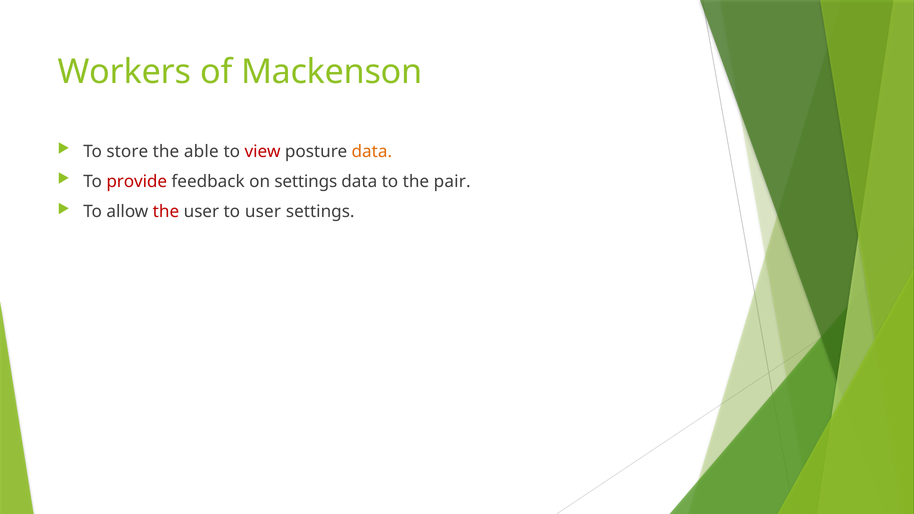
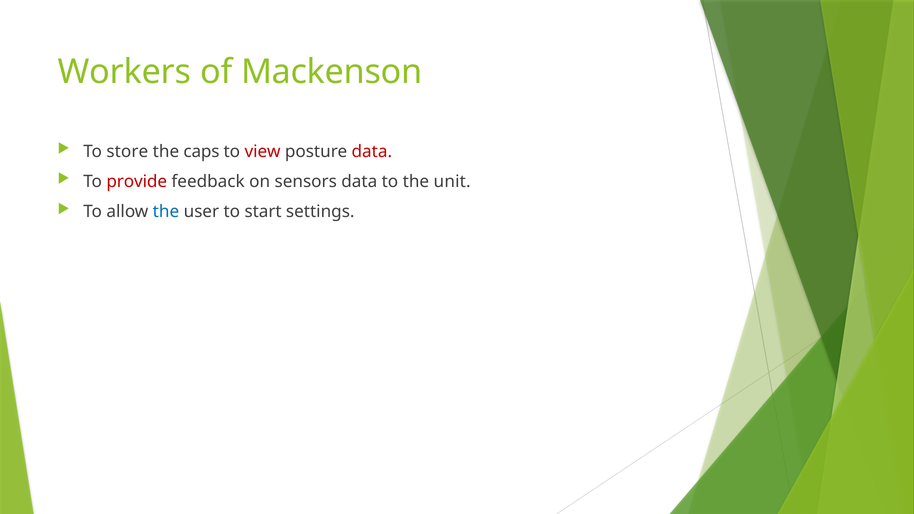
able: able -> caps (201, 151)
data colour: orange -> red (372, 151)
on settings: settings -> sensors (306, 181)
pair: pair -> unit (452, 181)
the colour: red -> blue (166, 212)
to user: user -> start (263, 212)
